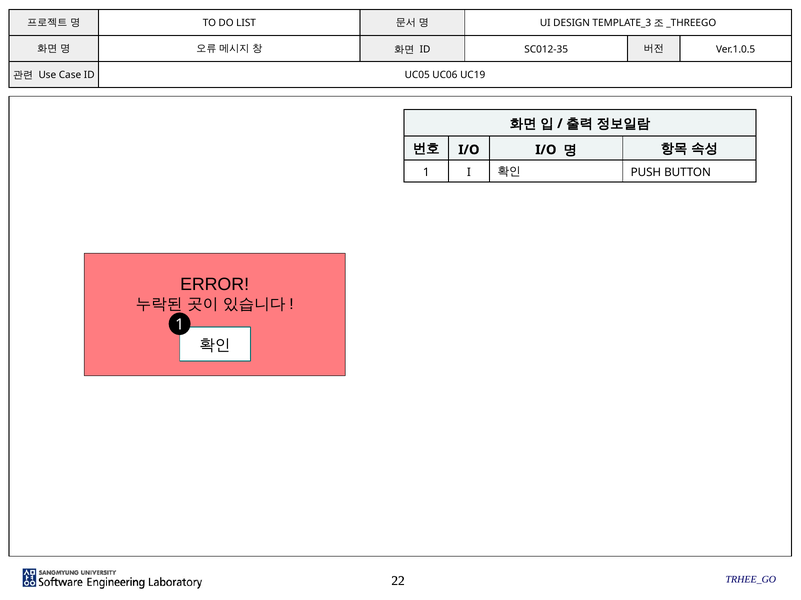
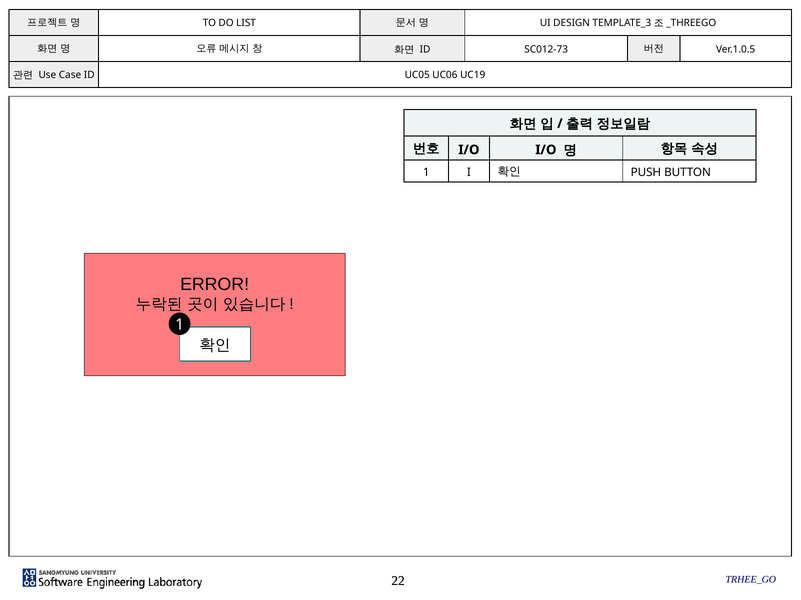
SC012-35: SC012-35 -> SC012-73 (546, 49)
